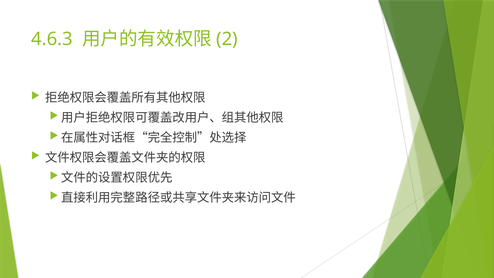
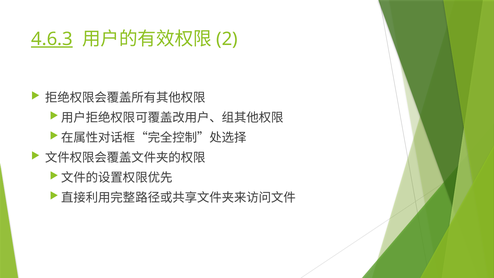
4.6.3 underline: none -> present (52, 39)
